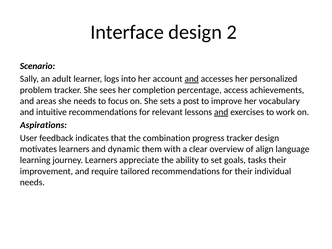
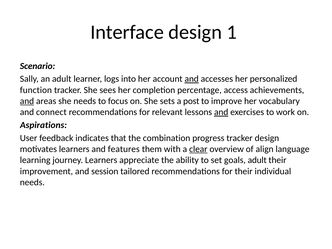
2: 2 -> 1 (232, 32)
problem: problem -> function (36, 90)
and underline: none -> present (27, 101)
intuitive: intuitive -> connect (51, 112)
dynamic: dynamic -> features (124, 149)
clear underline: none -> present (198, 149)
goals tasks: tasks -> adult (257, 160)
require: require -> session (105, 171)
